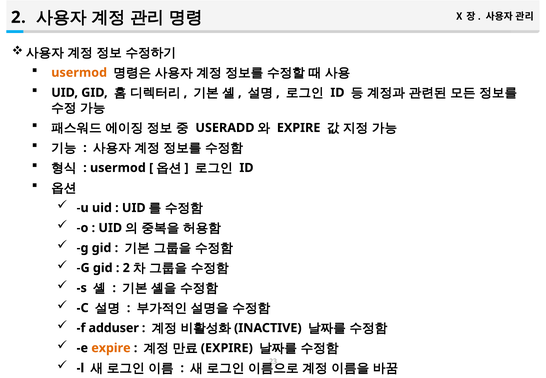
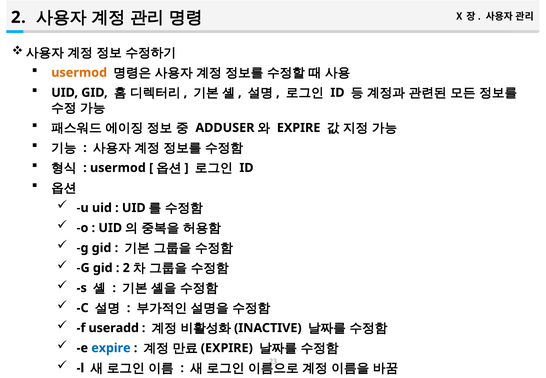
USERADD: USERADD -> ADDUSER (225, 128)
adduser: adduser -> useradd (114, 328)
expire colour: orange -> blue (111, 348)
